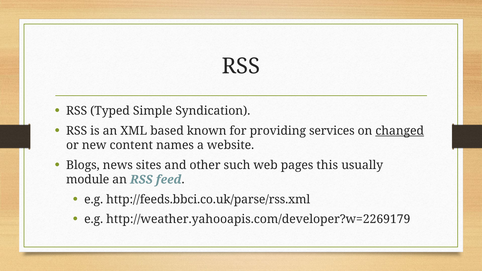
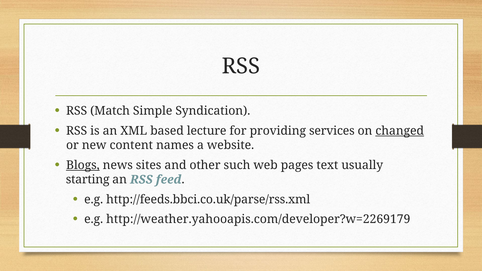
Typed: Typed -> Match (110, 111)
known: known -> lecture (207, 131)
Blogs underline: none -> present (83, 165)
this: this -> text (327, 165)
module: module -> starting (88, 180)
